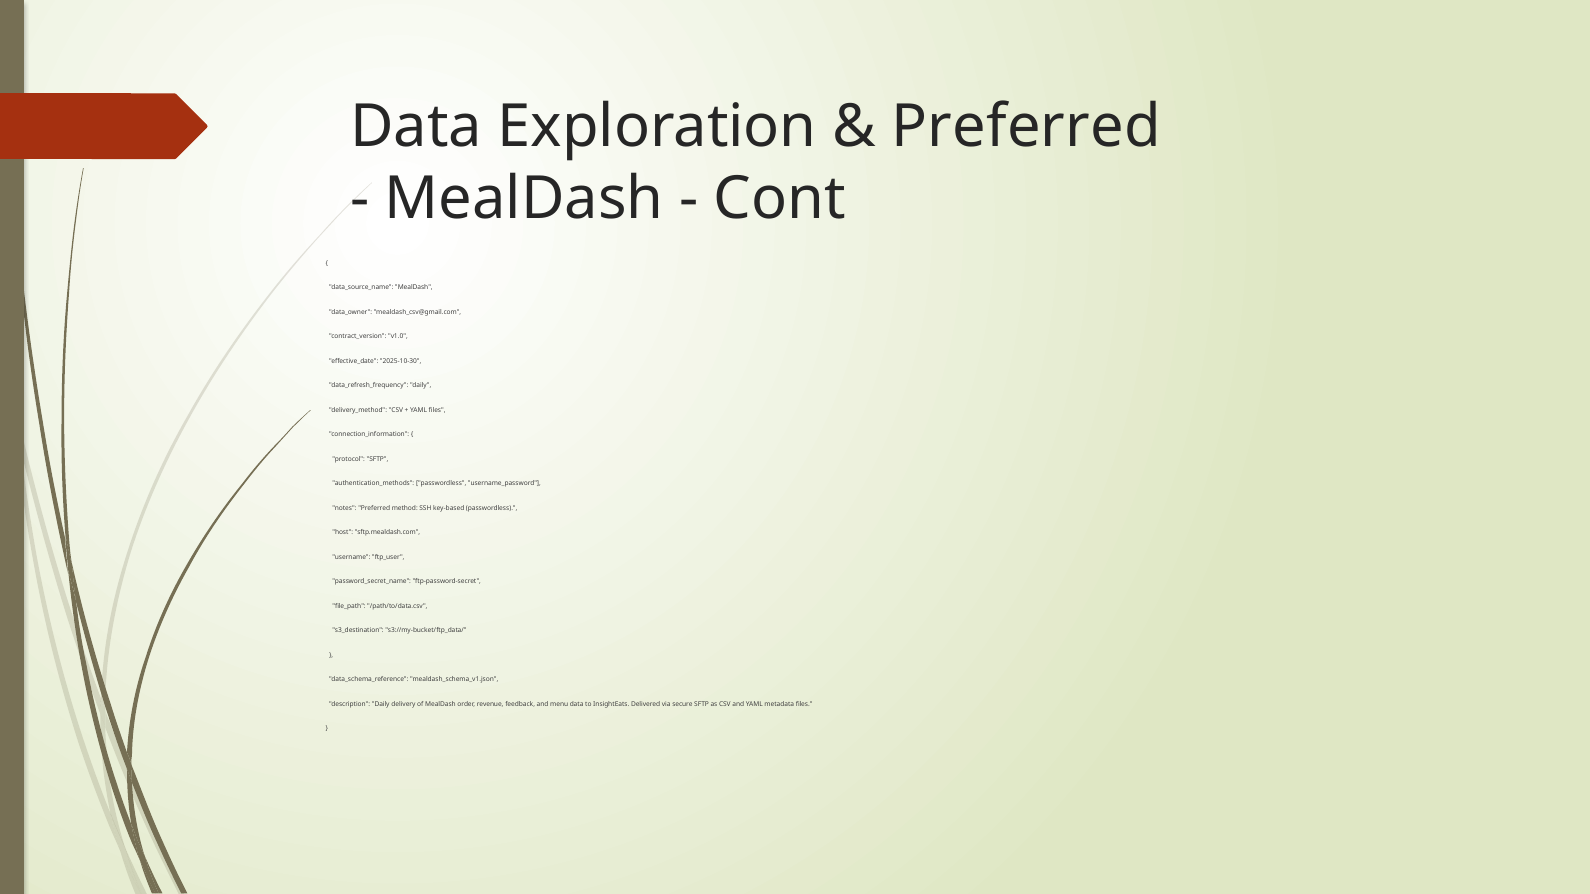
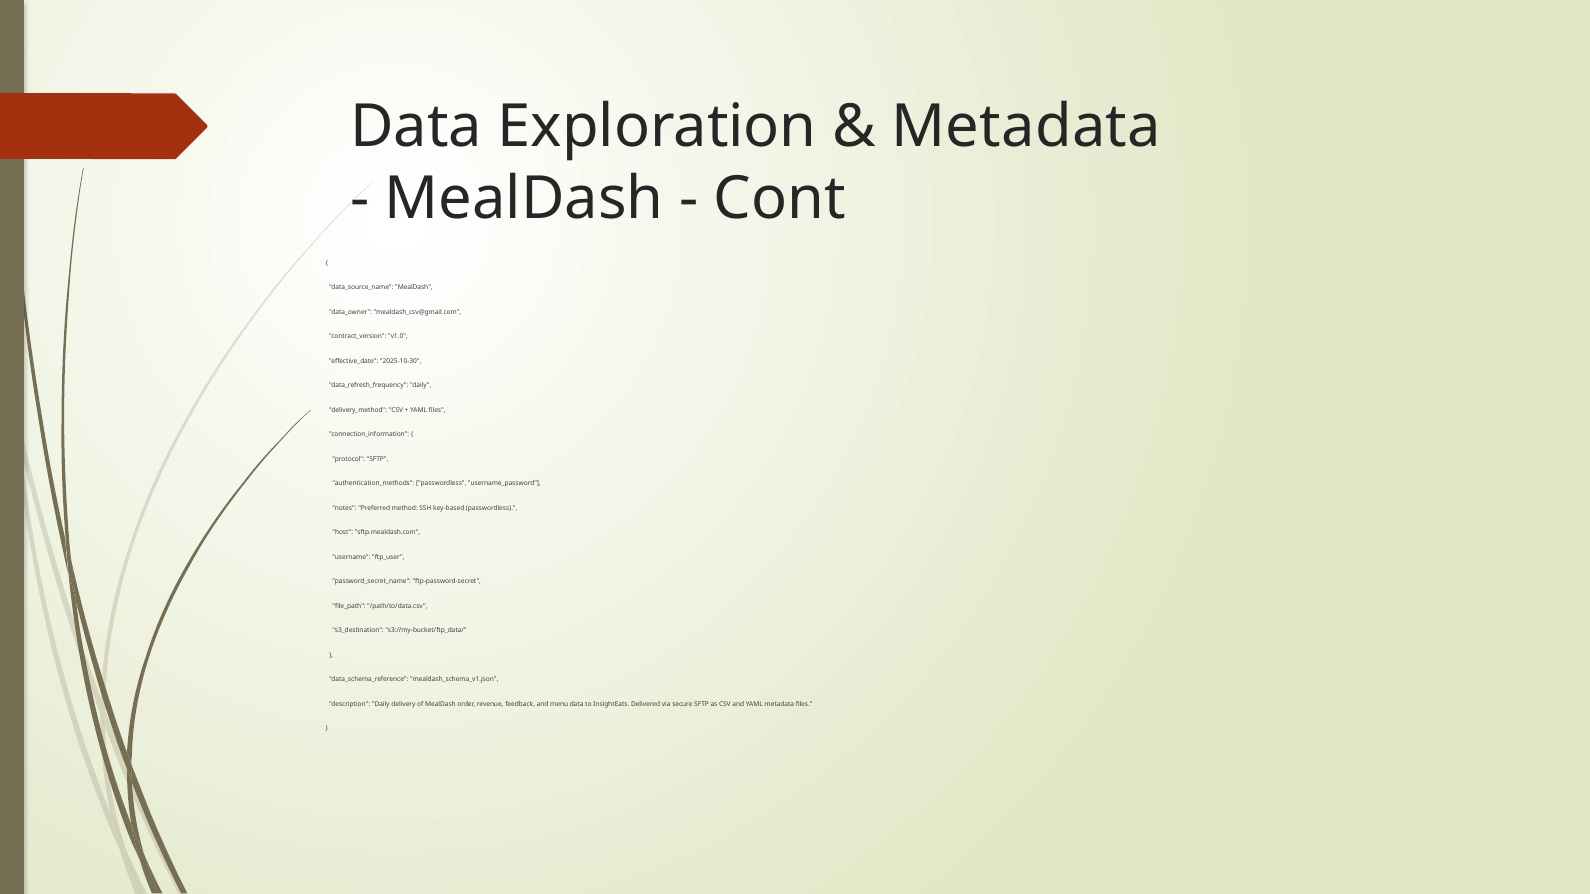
Preferred: Preferred -> Metadata (1026, 127)
